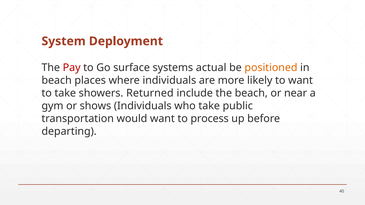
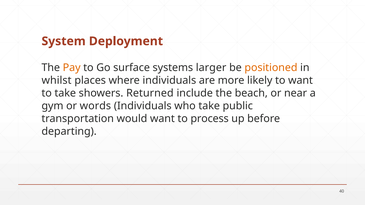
Pay colour: red -> orange (72, 68)
actual: actual -> larger (211, 68)
beach: beach -> whilst (57, 81)
shows: shows -> words (95, 106)
